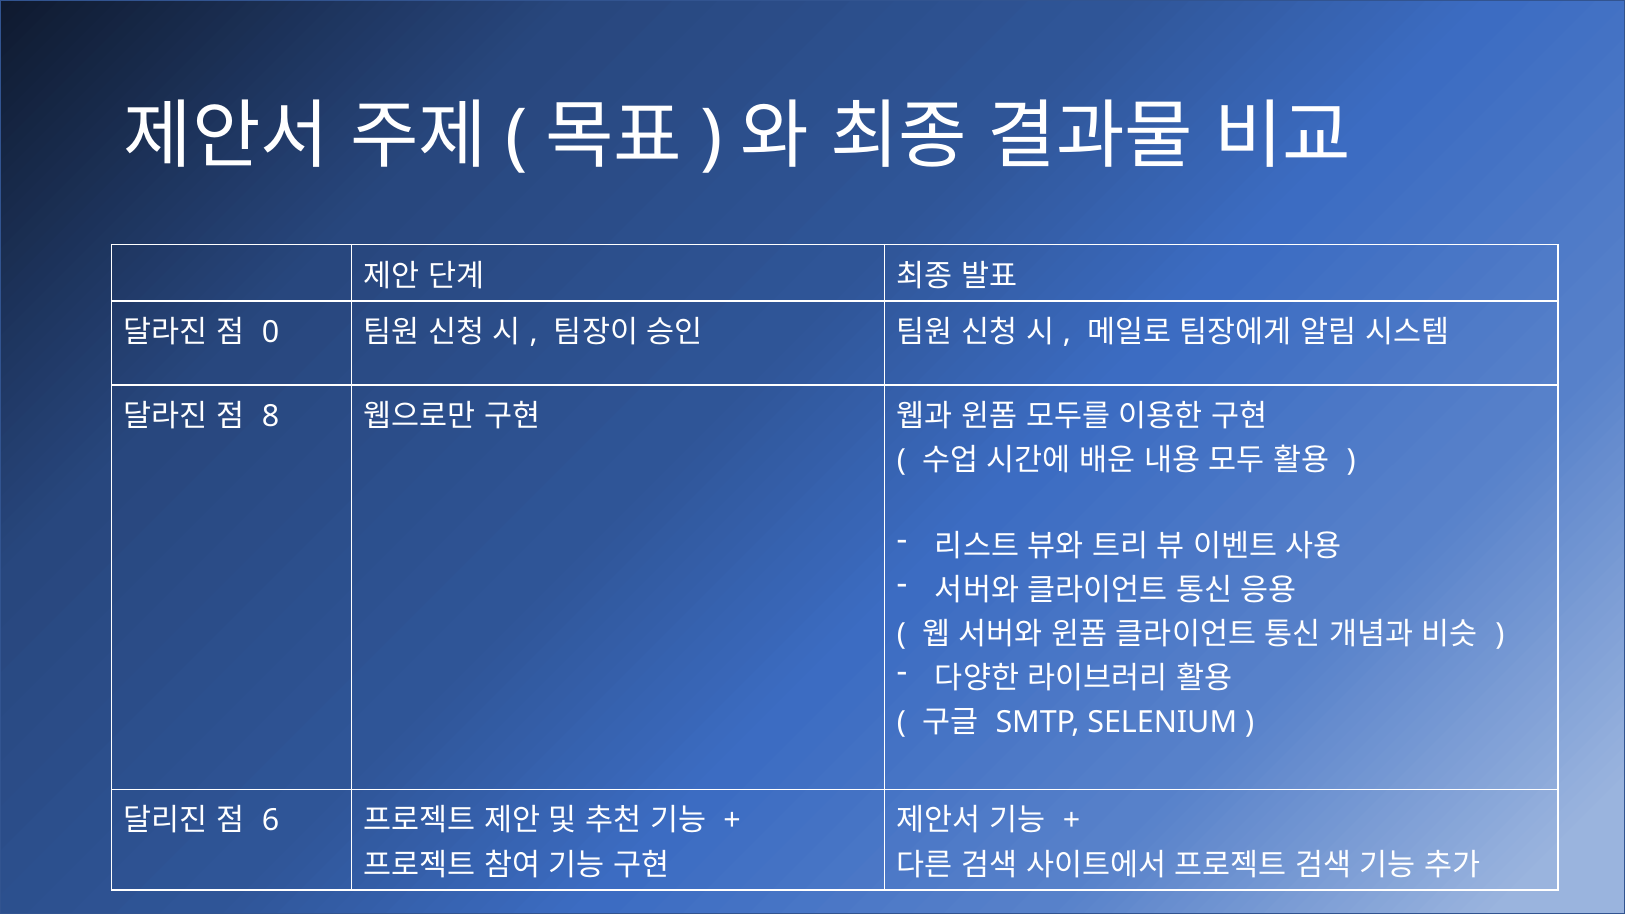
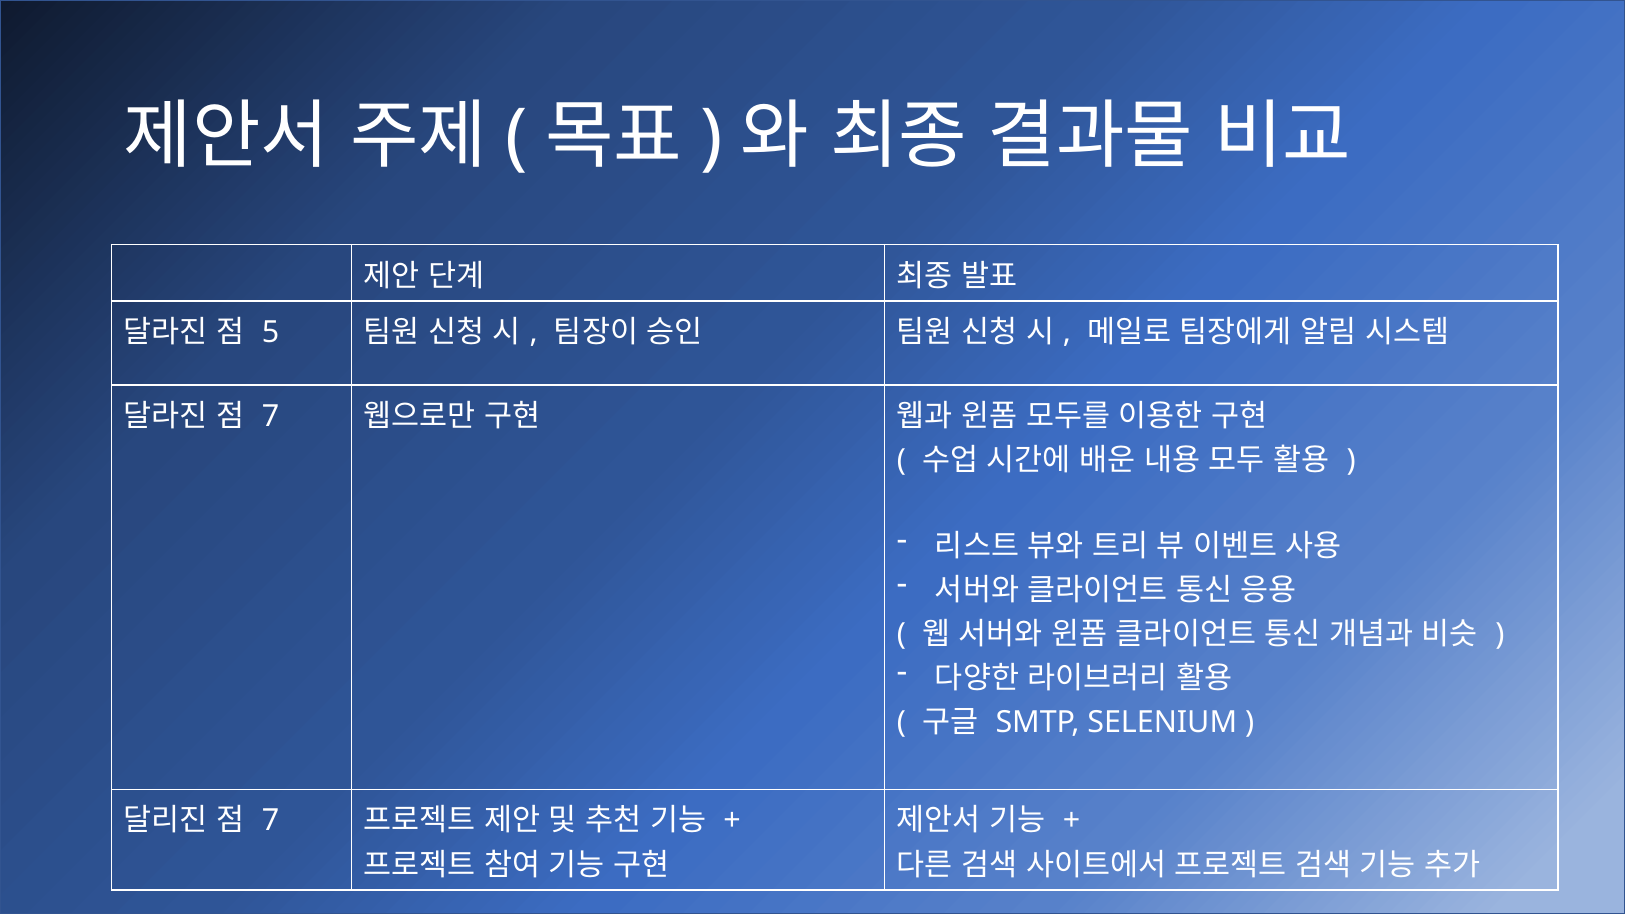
0: 0 -> 5 (271, 332)
8: 8 -> 7 (271, 417)
6: 6 -> 7 (271, 821)
